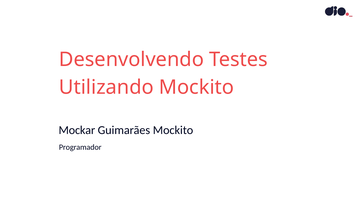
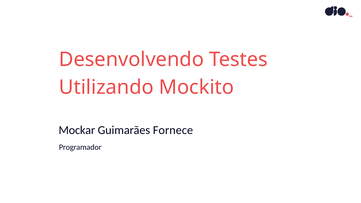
Guimarães Mockito: Mockito -> Fornece (173, 130)
